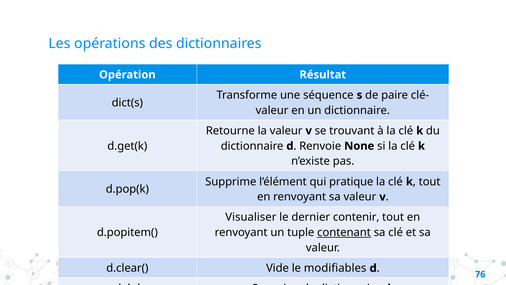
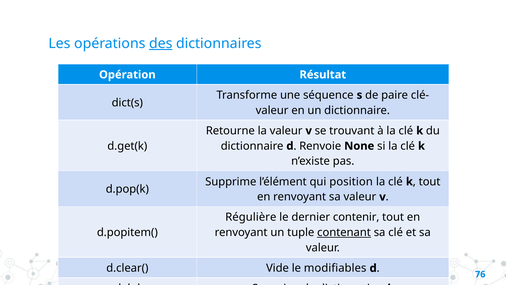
des underline: none -> present (161, 43)
pratique: pratique -> position (351, 181)
Visualiser: Visualiser -> Régulière (251, 217)
